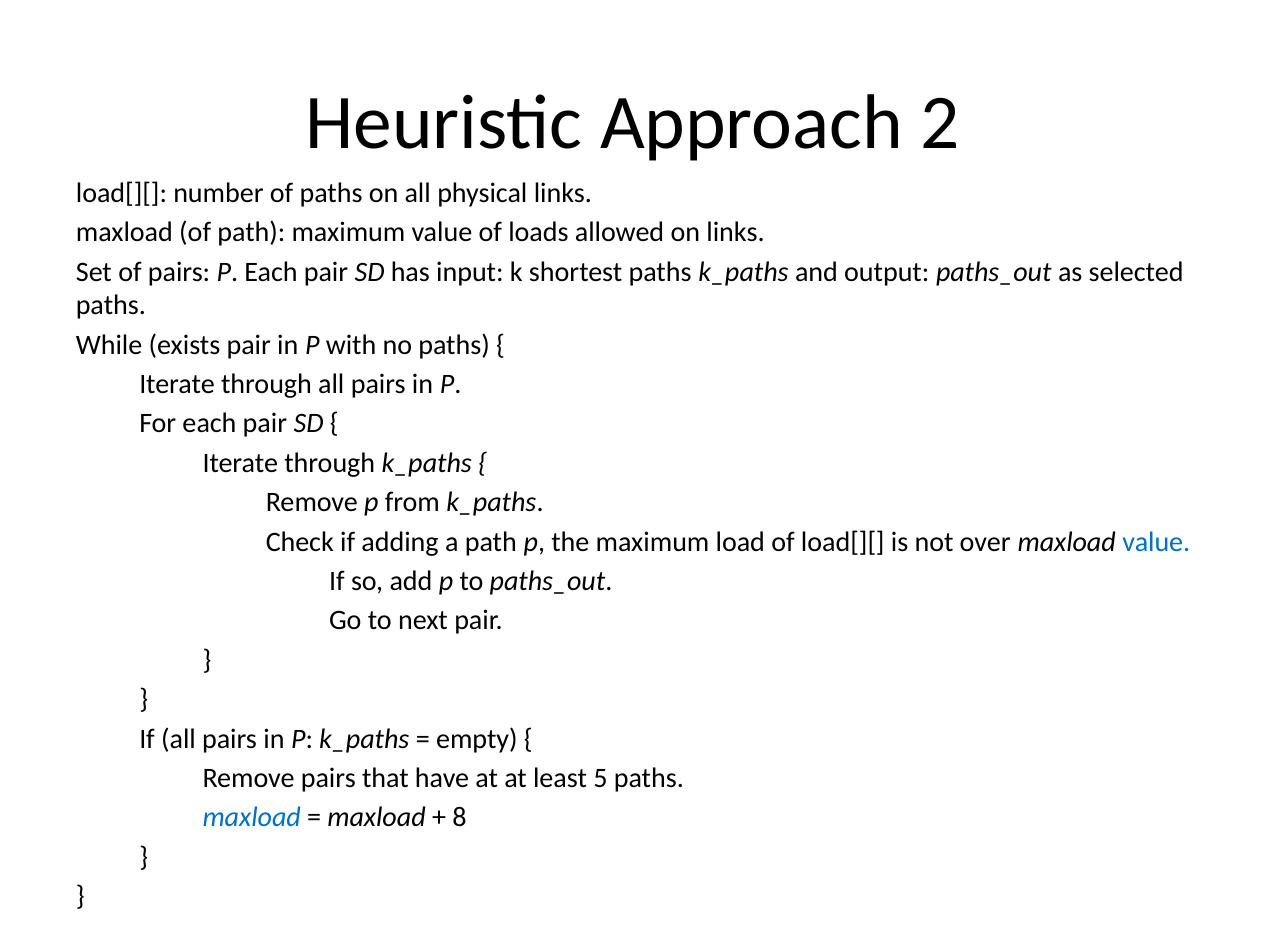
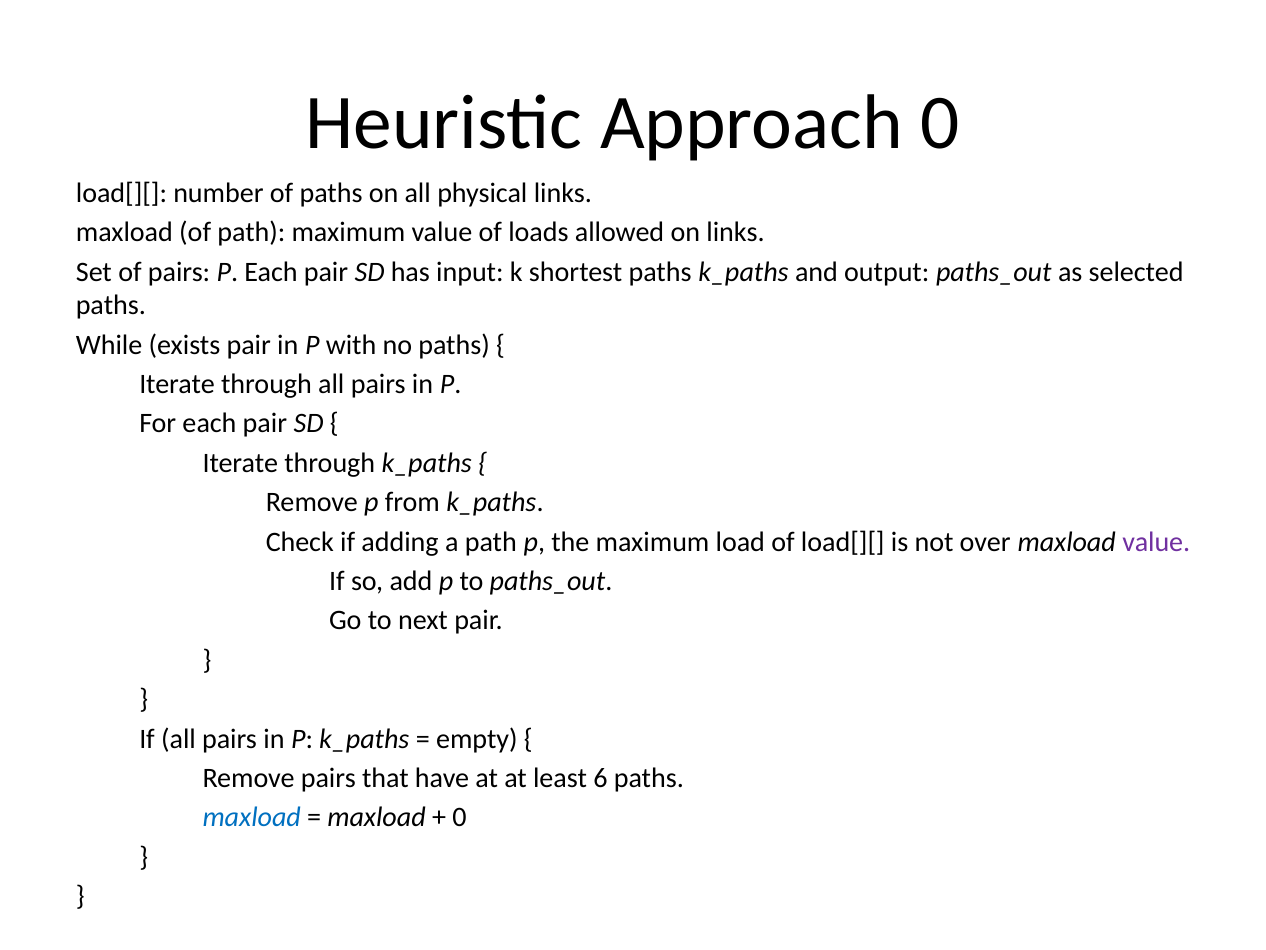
Approach 2: 2 -> 0 (940, 123)
value colour: blue -> purple (1156, 542)
5: 5 -> 6 (600, 778)
8: 8 -> 0 (459, 817)
